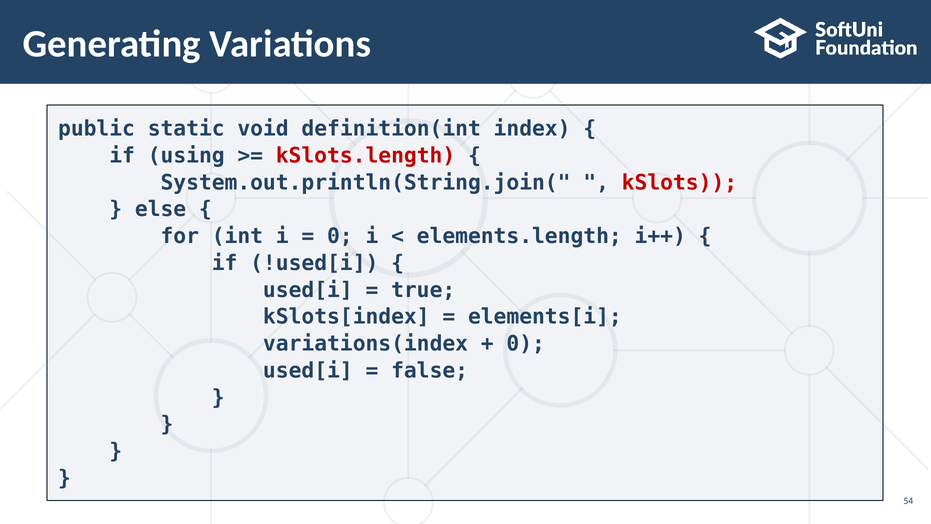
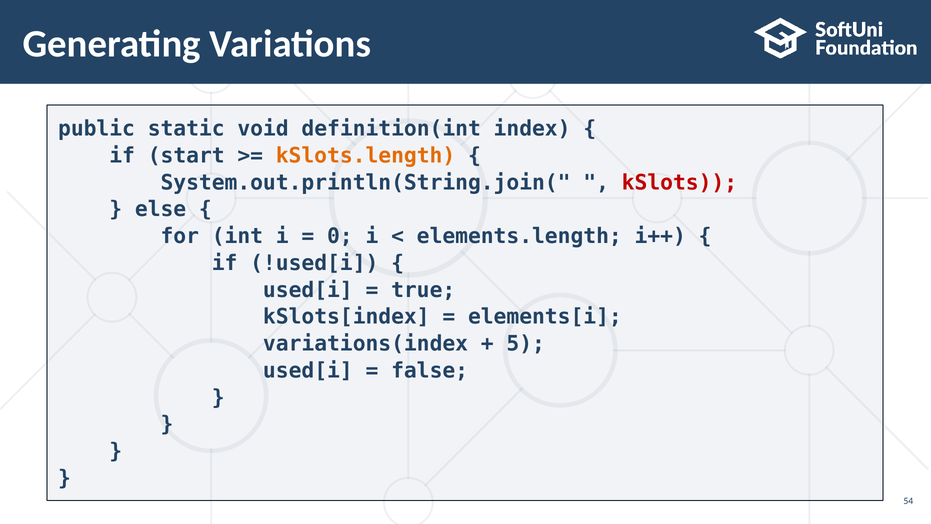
using: using -> start (186, 156)
kSlots.length colour: red -> orange (366, 156)
0: 0 -> 5 (526, 344)
